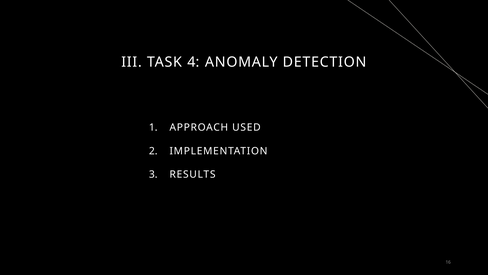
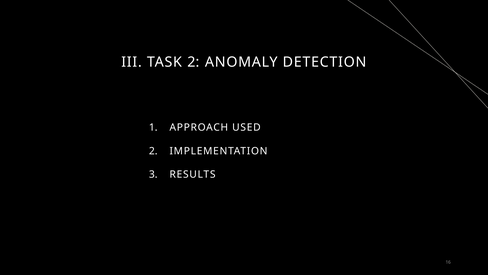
TASK 4: 4 -> 2 (193, 62)
